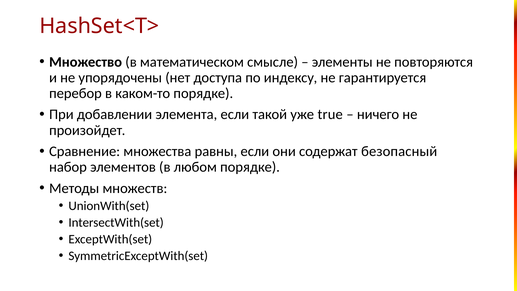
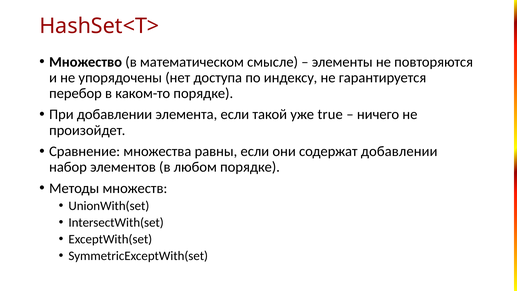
содержат безопасный: безопасный -> добавлении (399, 151)
